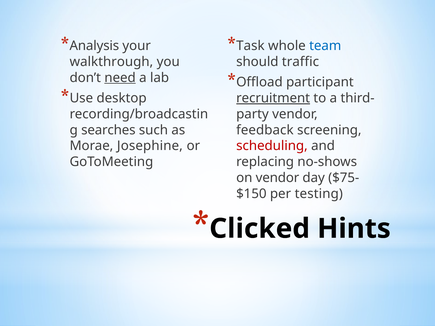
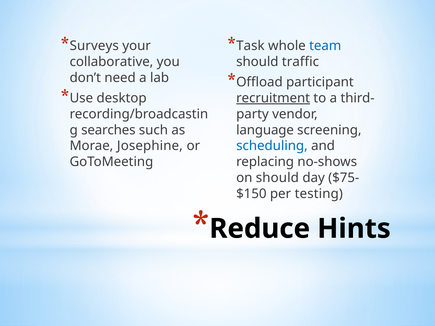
Analysis: Analysis -> Surveys (94, 46)
walkthrough: walkthrough -> collaborative (111, 62)
need underline: present -> none (120, 78)
feedback: feedback -> language (265, 130)
scheduling colour: red -> blue (272, 146)
on vendor: vendor -> should (277, 178)
Clicked: Clicked -> Reduce (260, 229)
